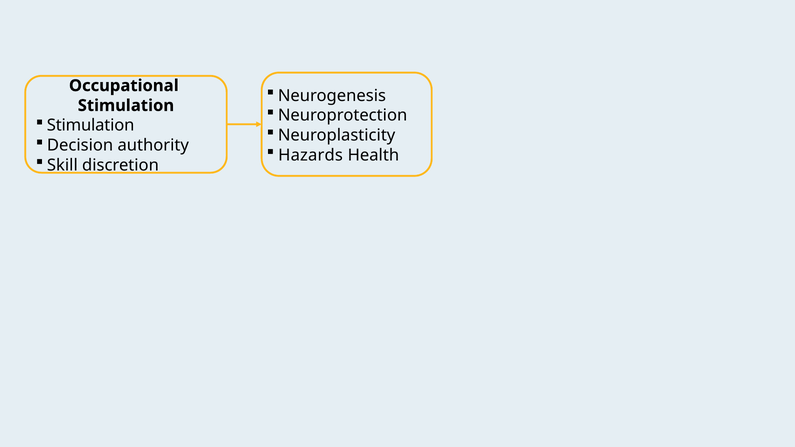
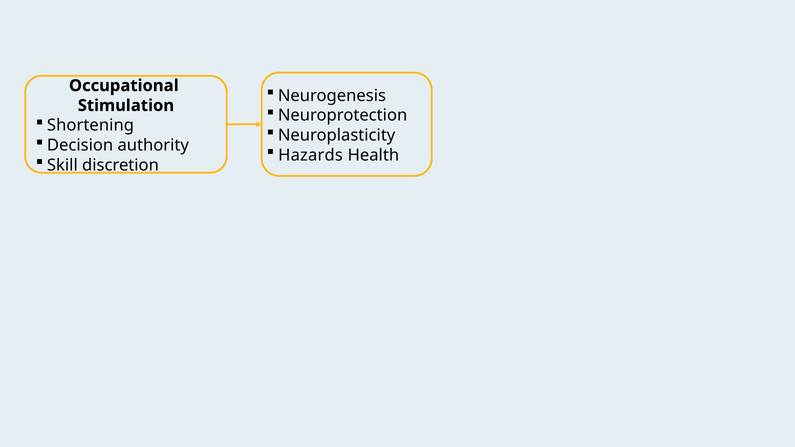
Stimulation: Stimulation -> Shortening (91, 125)
